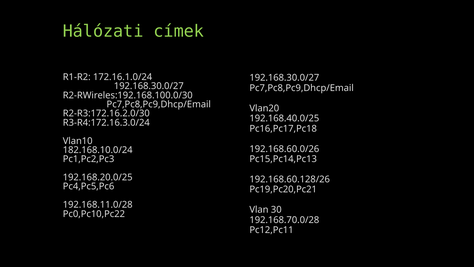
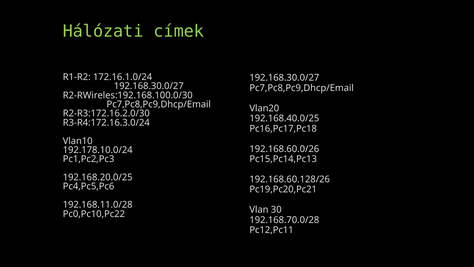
182.168.10.0/24: 182.168.10.0/24 -> 192.178.10.0/24 (98, 150)
